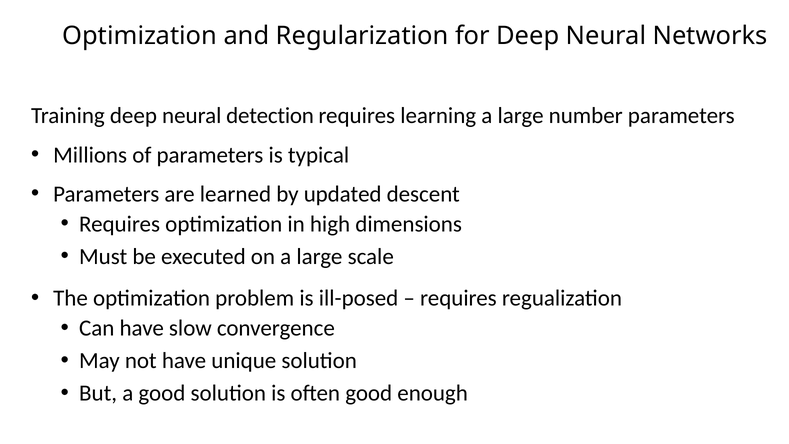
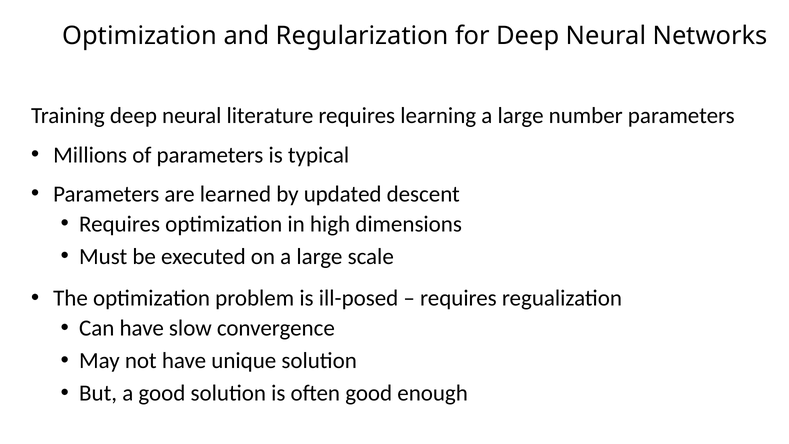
detection: detection -> literature (270, 116)
